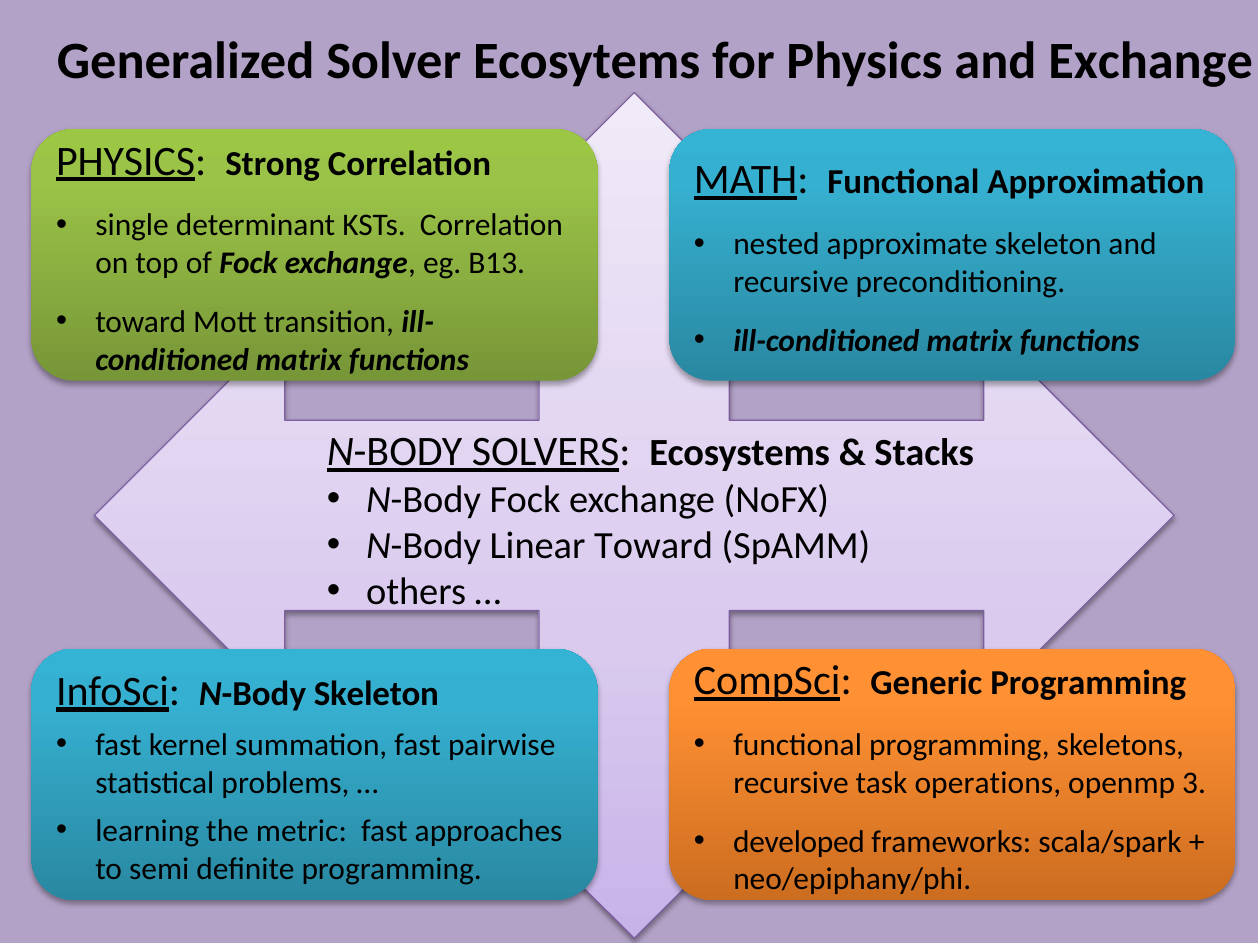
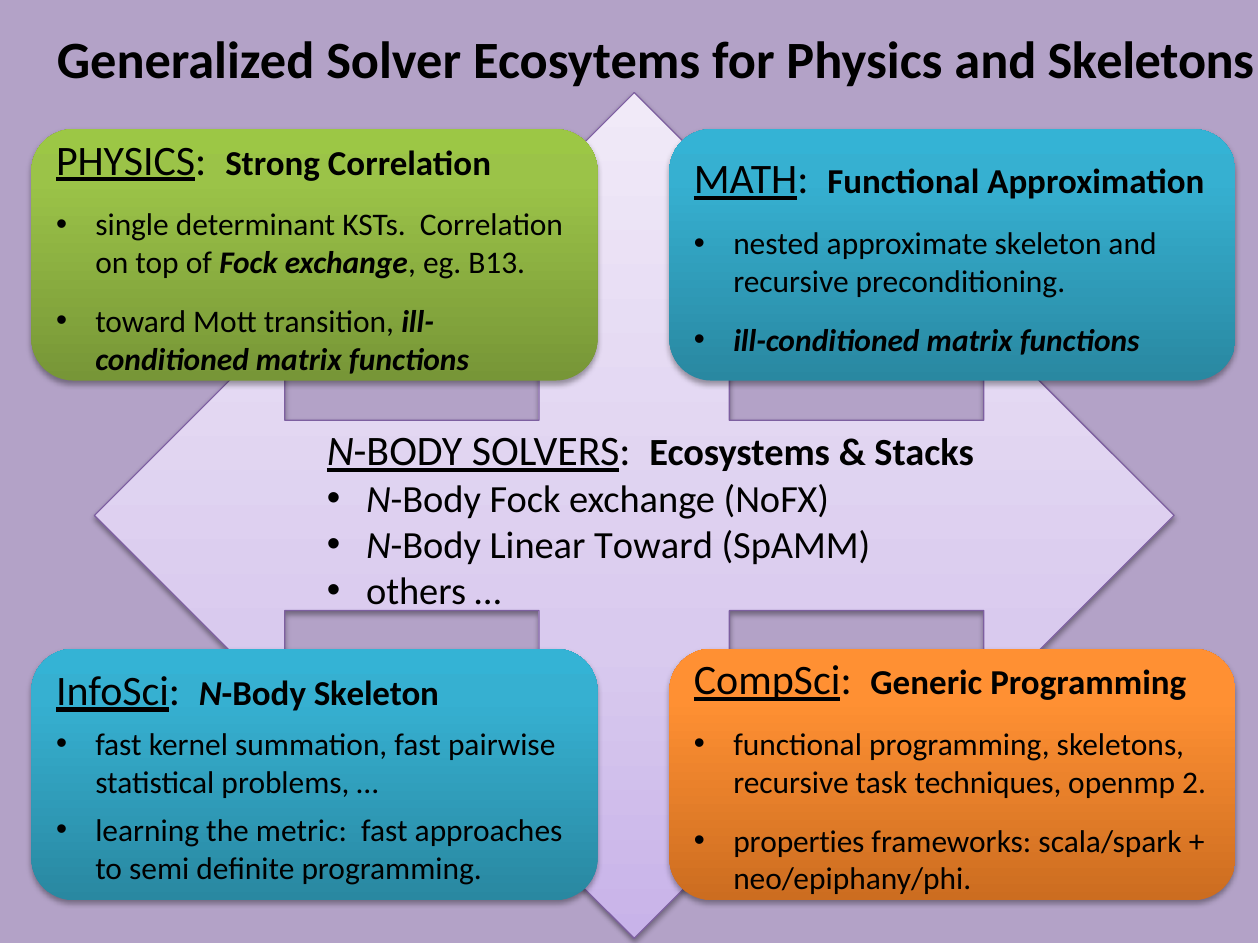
and Exchange: Exchange -> Skeletons (1151, 61)
operations: operations -> techniques (988, 783)
3: 3 -> 2 (1194, 783)
developed: developed -> properties (799, 842)
